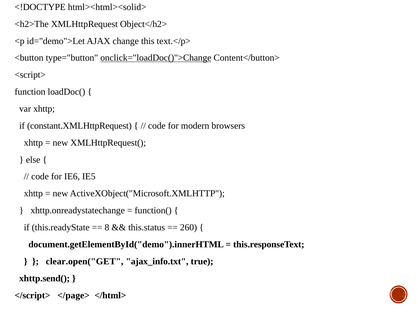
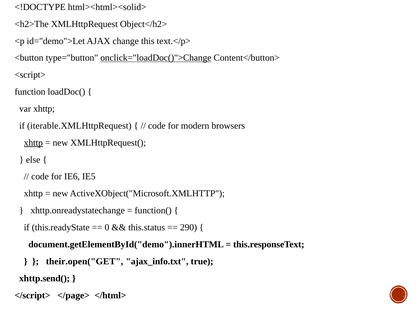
constant.XMLHttpRequest: constant.XMLHttpRequest -> iterable.XMLHttpRequest (79, 126)
xhttp underline: none -> present (33, 143)
8: 8 -> 0 (107, 228)
260: 260 -> 290 (189, 228)
clear.open("GET: clear.open("GET -> their.open("GET (85, 262)
